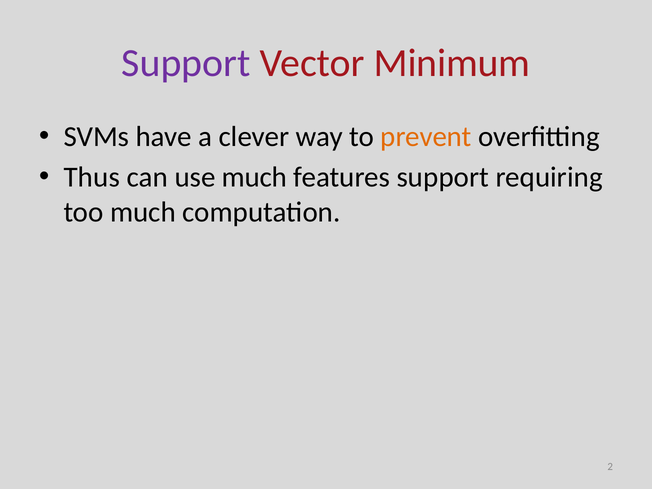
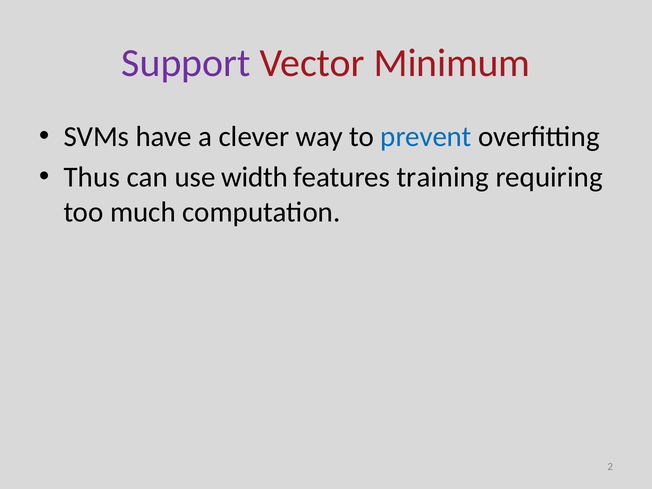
prevent colour: orange -> blue (426, 137)
use much: much -> width (255, 177)
features support: support -> training (443, 177)
